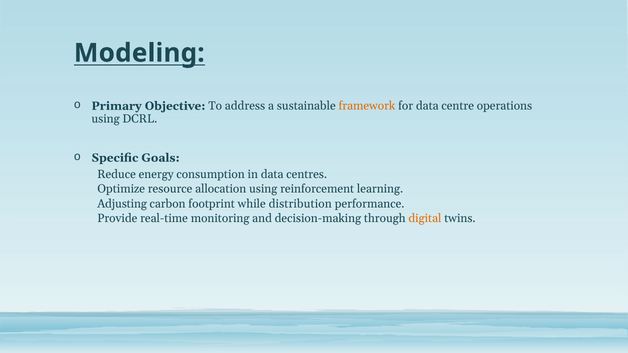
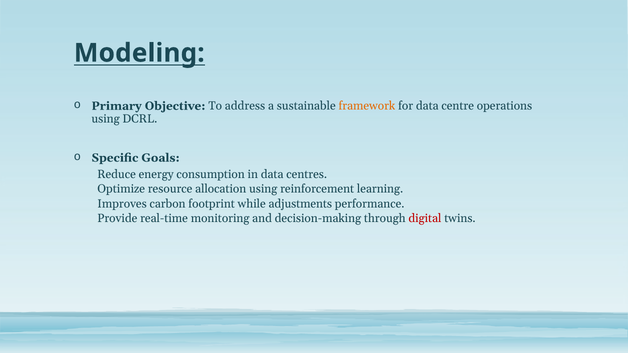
Adjusting: Adjusting -> Improves (122, 204)
distribution: distribution -> adjustments (300, 204)
digital colour: orange -> red (425, 219)
